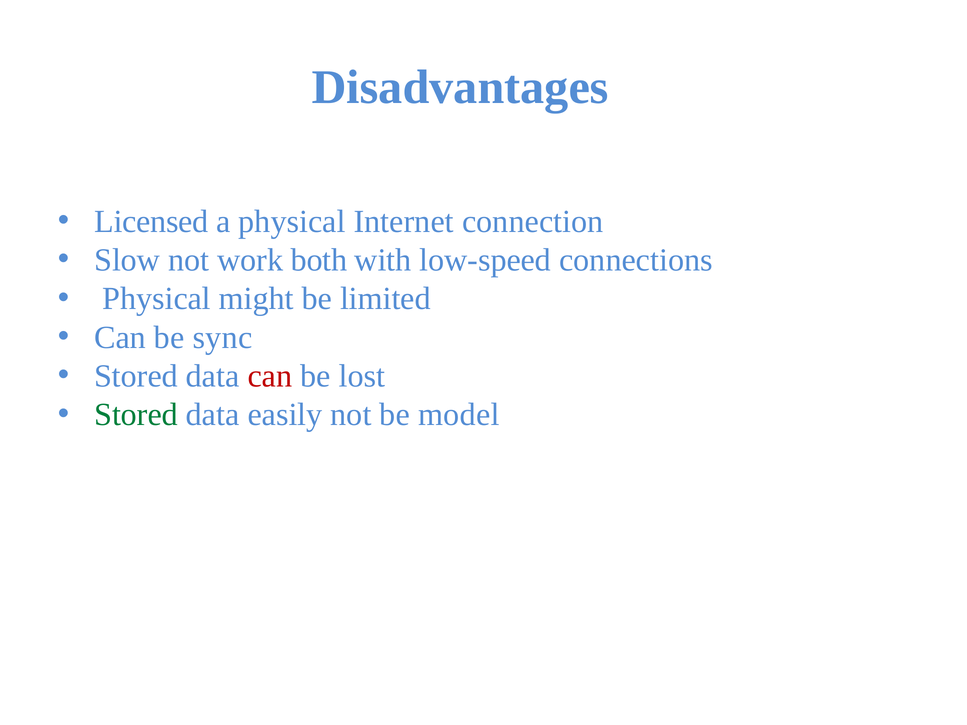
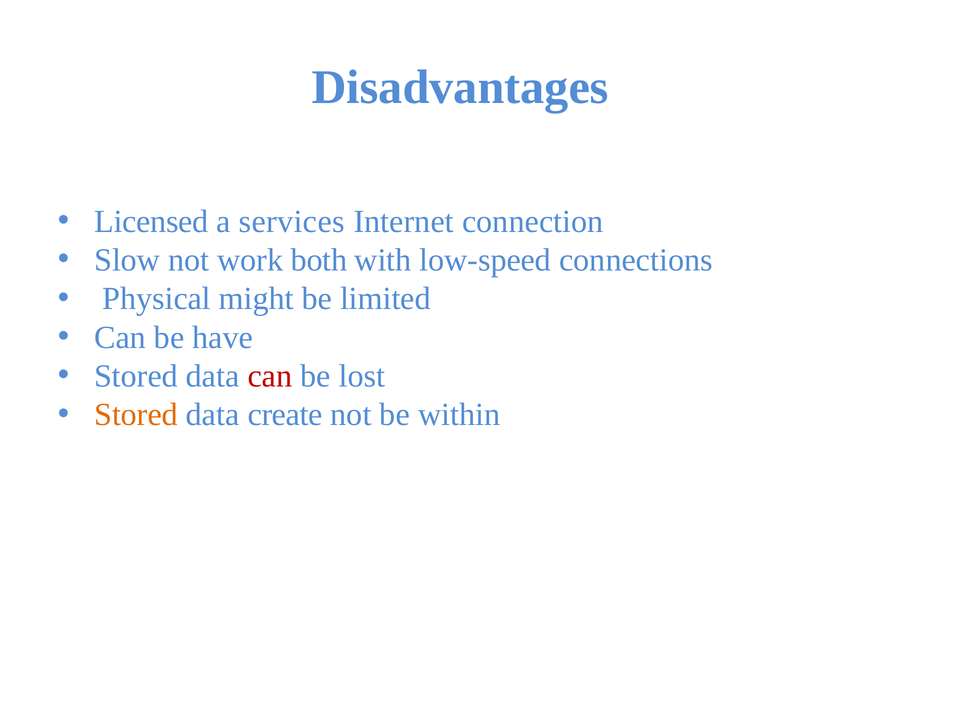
a physical: physical -> services (292, 221)
sync: sync -> have (223, 337)
Stored colour: green -> orange (136, 415)
easily: easily -> create (285, 415)
model: model -> within (459, 415)
